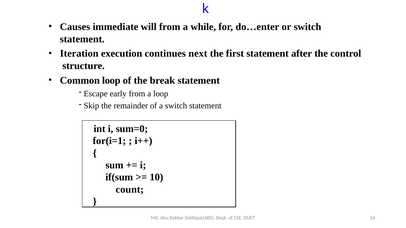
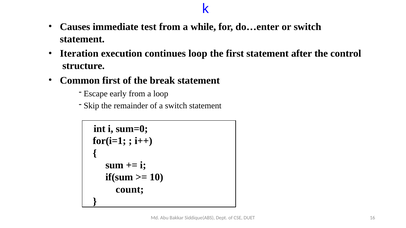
will: will -> test (149, 27)
continues next: next -> loop (198, 54)
Common loop: loop -> first (111, 81)
